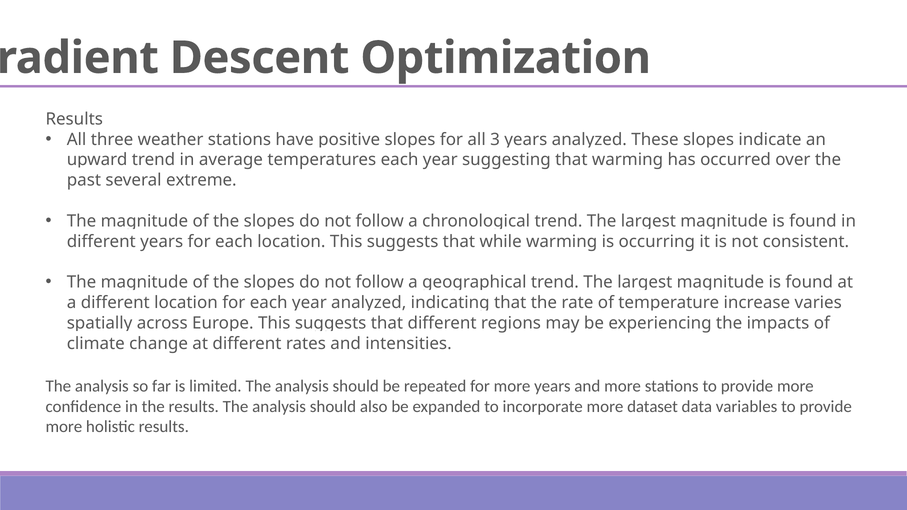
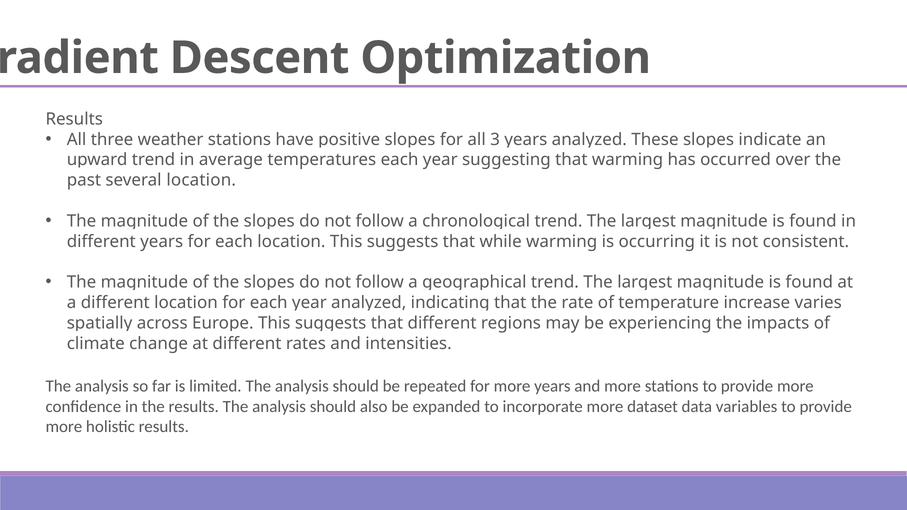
several extreme: extreme -> location (201, 180)
